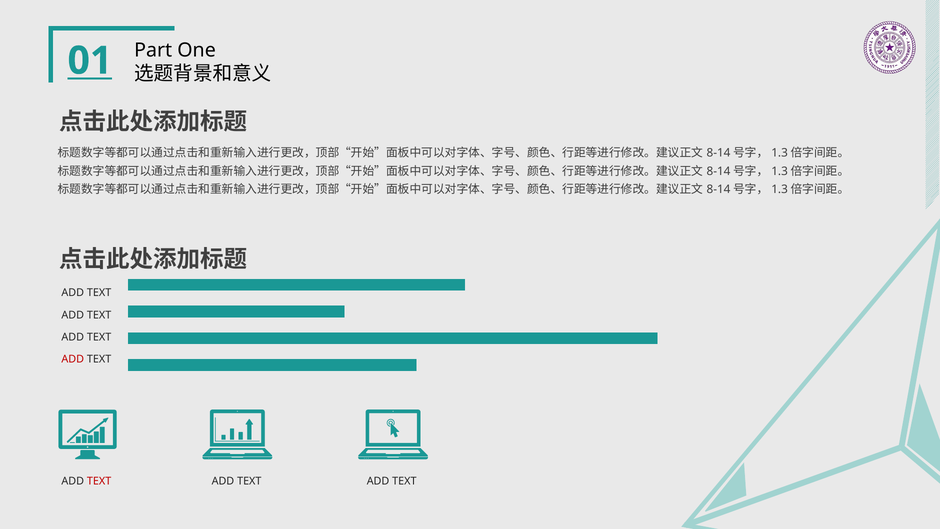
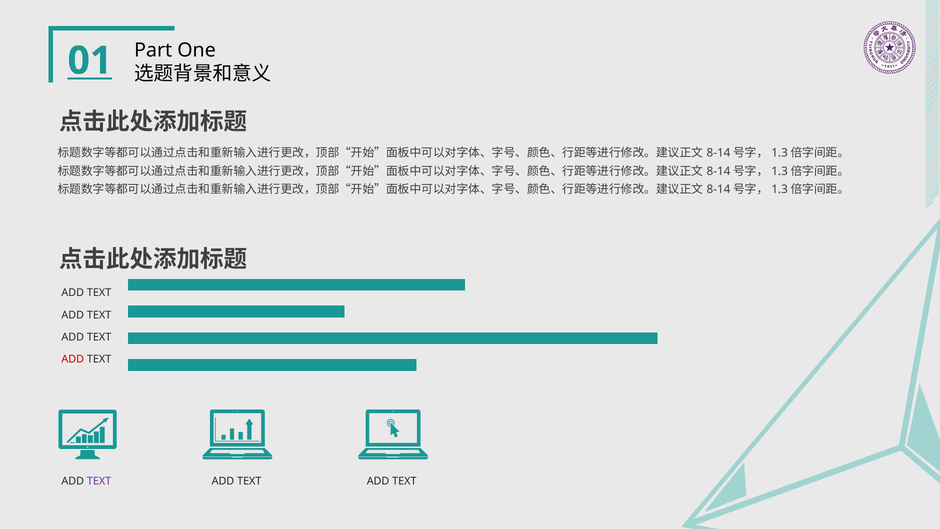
TEXT colour: red -> purple (99, 481)
